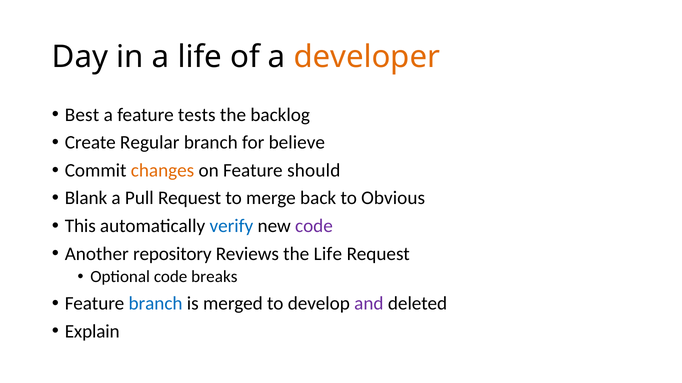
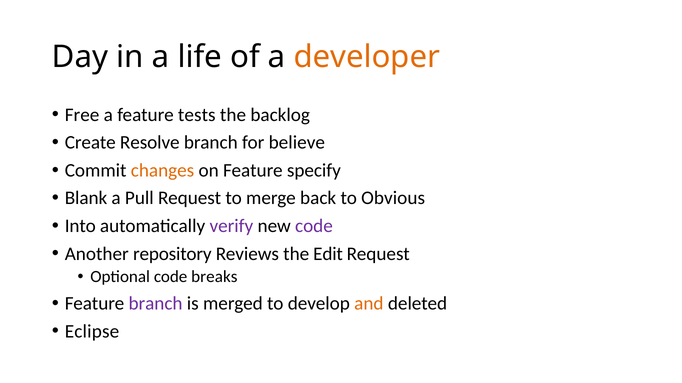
Best: Best -> Free (82, 115)
Regular: Regular -> Resolve (150, 143)
should: should -> specify (314, 171)
This: This -> Into (80, 226)
verify colour: blue -> purple (231, 226)
the Life: Life -> Edit (328, 254)
branch colour: blue -> purple (156, 304)
and colour: purple -> orange (369, 304)
Explain: Explain -> Eclipse (92, 332)
